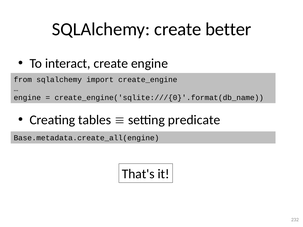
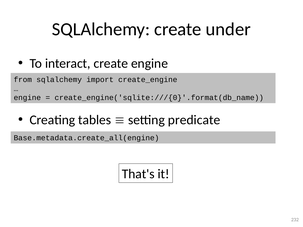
better: better -> under (228, 29)
